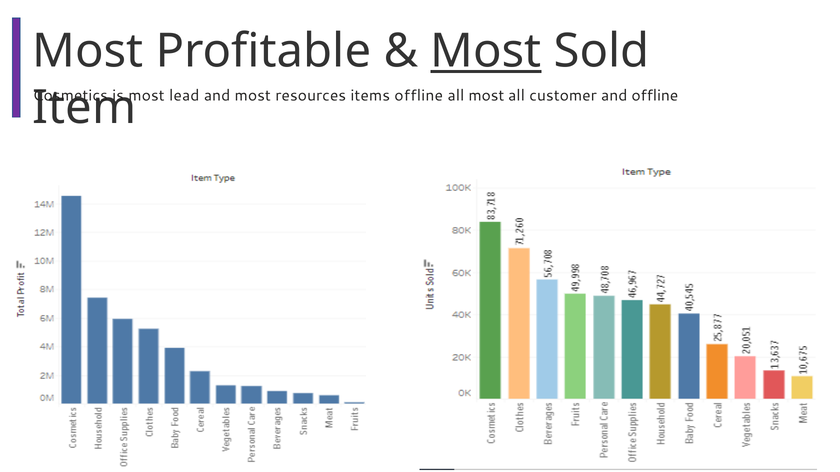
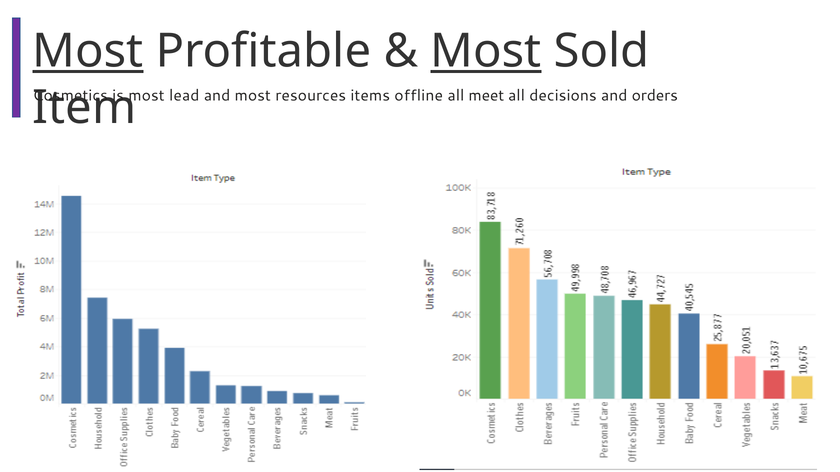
Most underline: none -> present (88, 51)
all most: most -> meet (486, 96)
customer: customer -> decisions (563, 96)
and offline: offline -> orders (655, 96)
